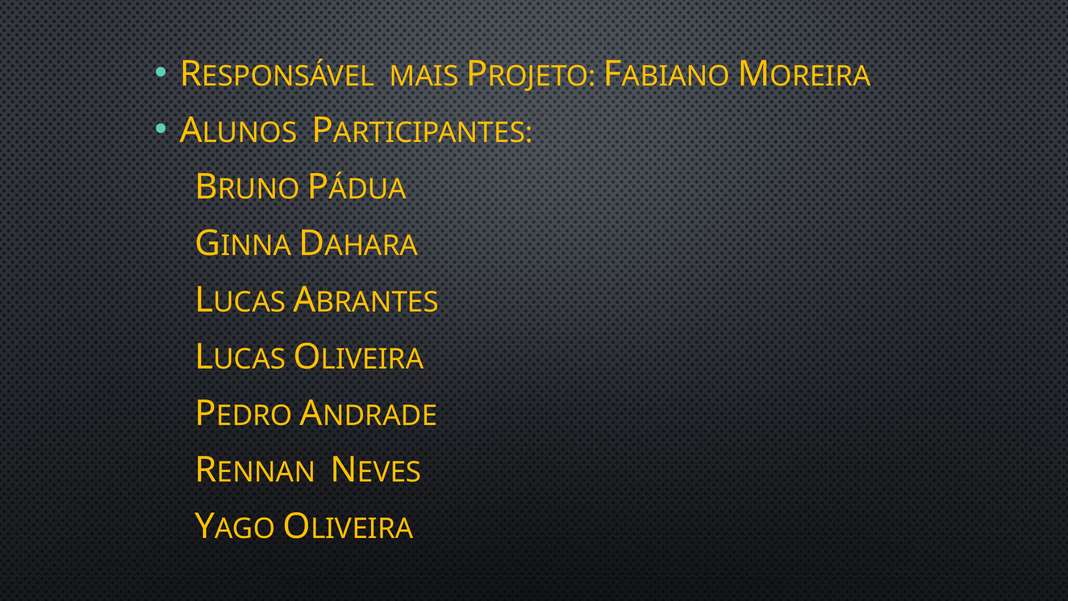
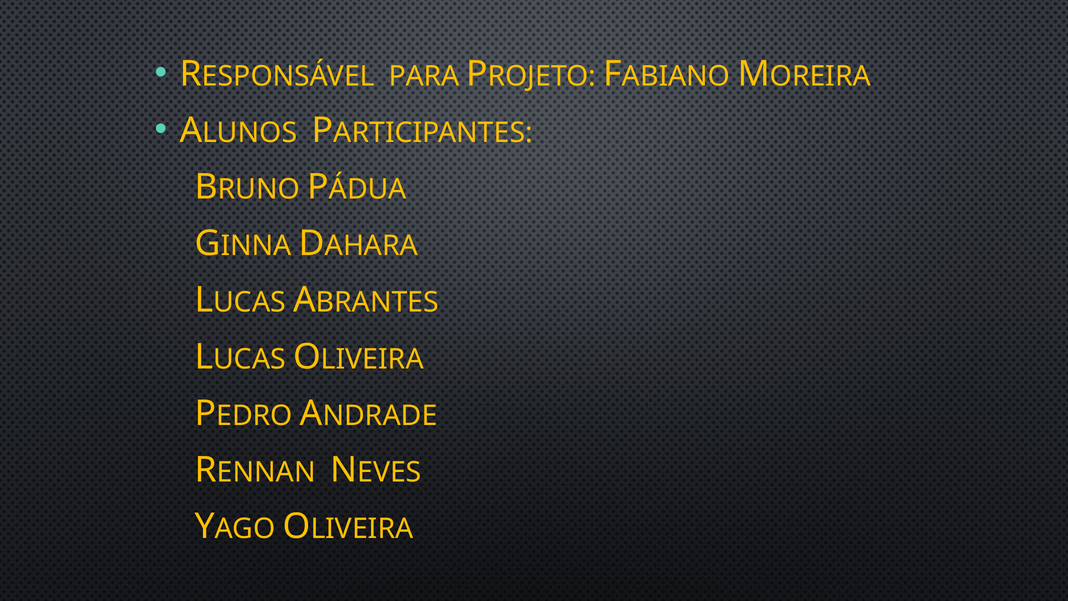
MAIS: MAIS -> PARA (424, 76)
